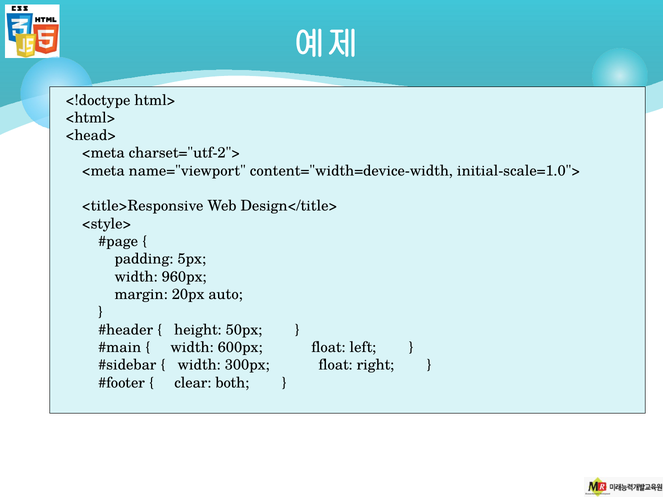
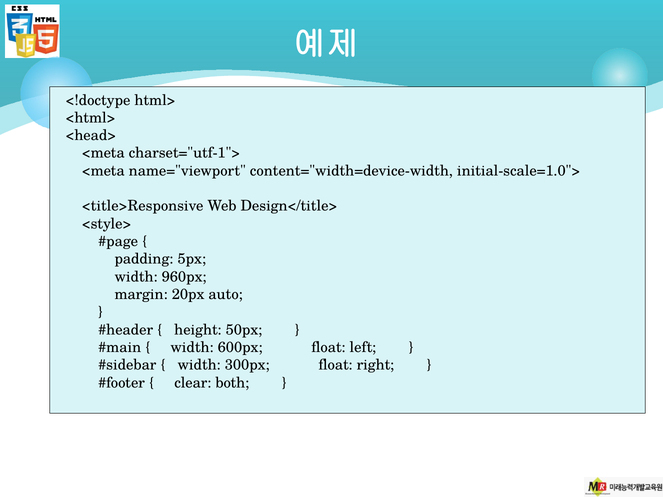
charset="utf-2">: charset="utf-2"> -> charset="utf-1"> (184, 153)
